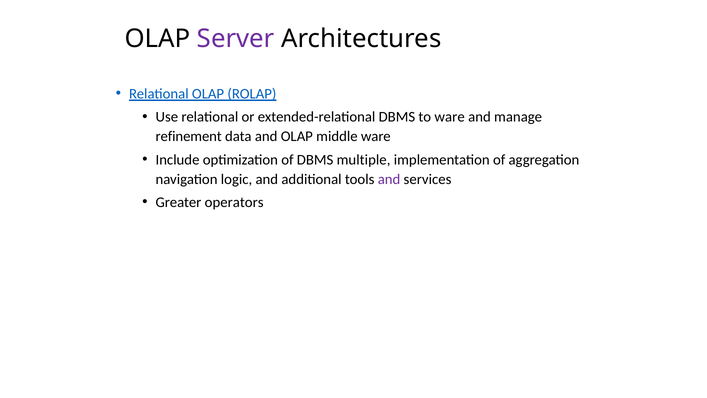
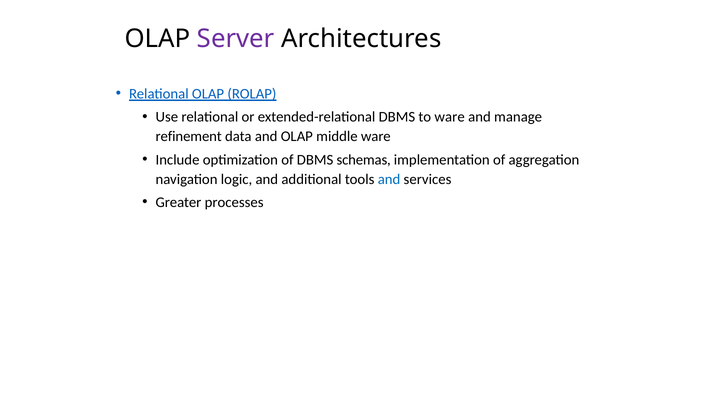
multiple: multiple -> schemas (364, 160)
and colour: purple -> blue (389, 179)
operators: operators -> processes (234, 202)
